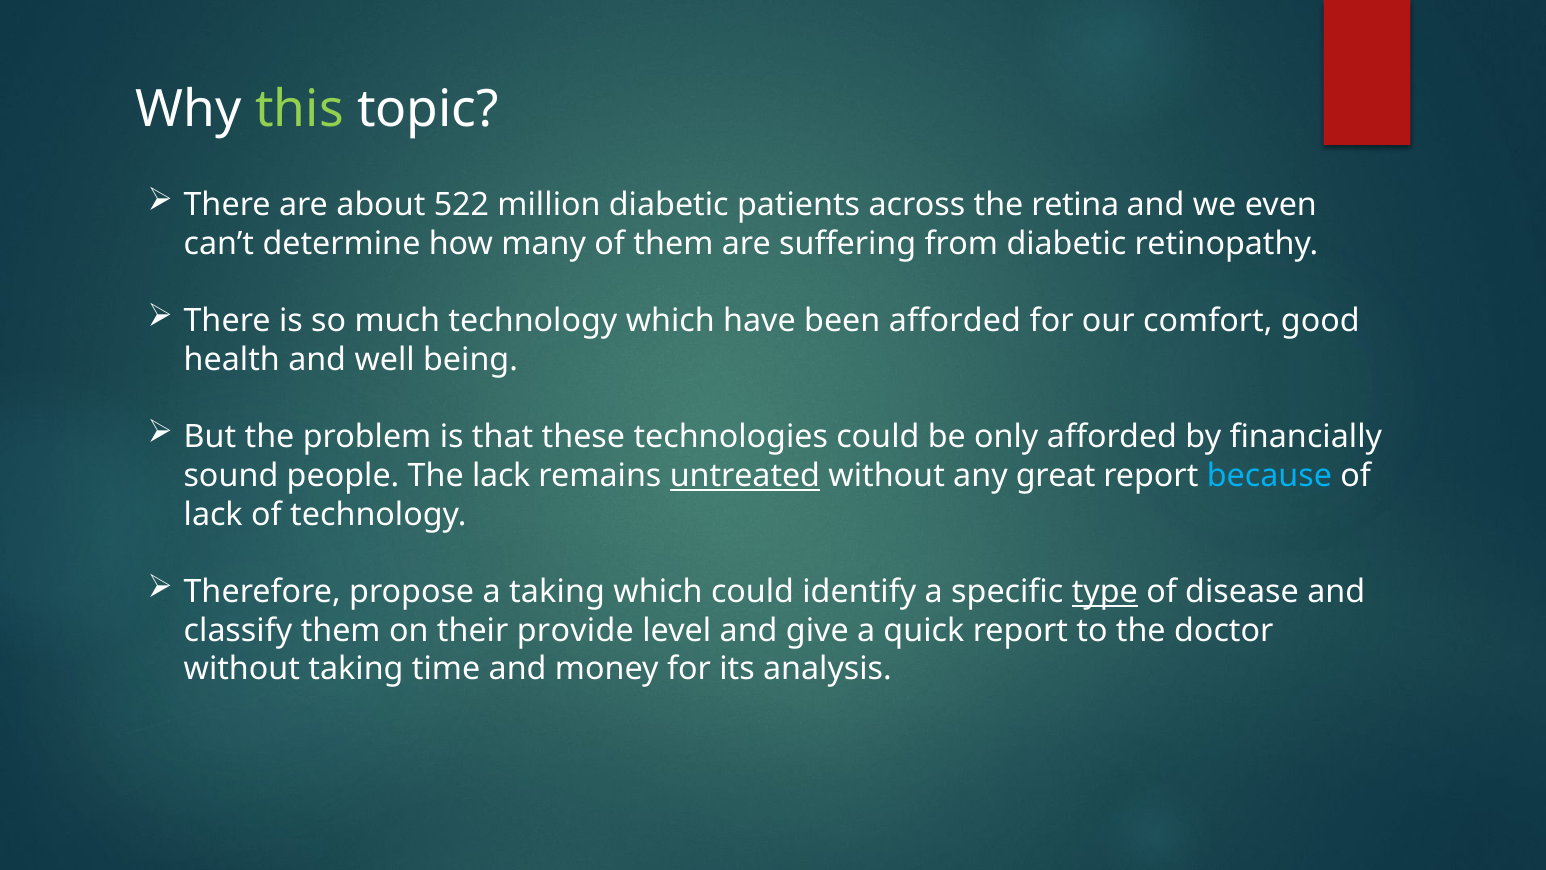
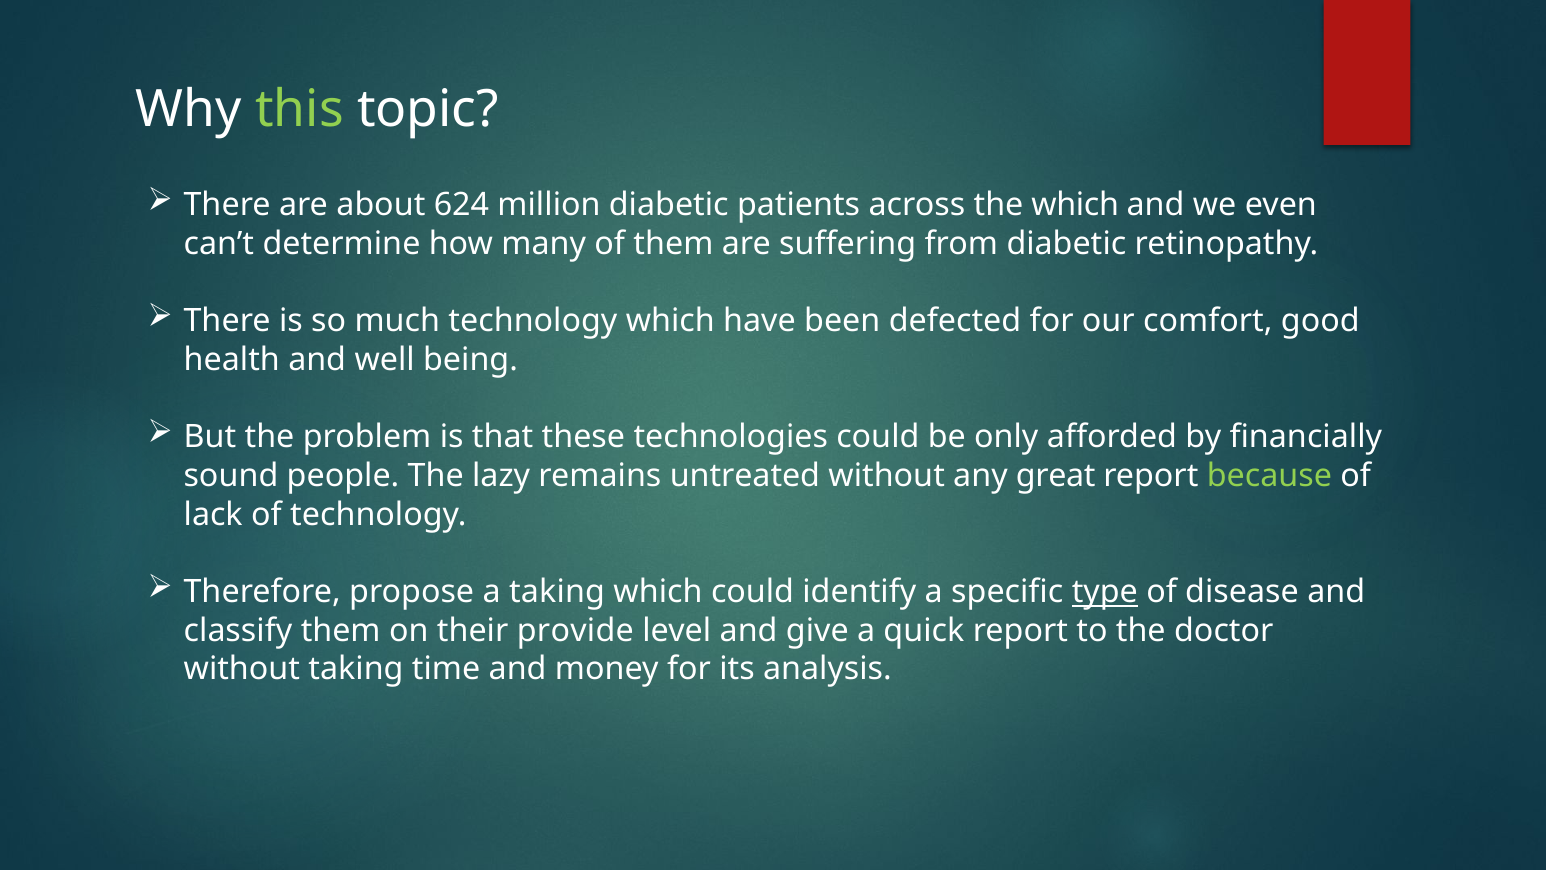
522: 522 -> 624 (461, 205)
the retina: retina -> which (1075, 205)
been afforded: afforded -> defected (955, 321)
The lack: lack -> lazy (501, 476)
untreated underline: present -> none (745, 476)
because colour: light blue -> light green (1269, 476)
